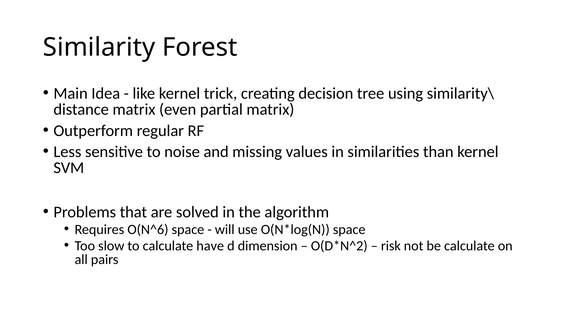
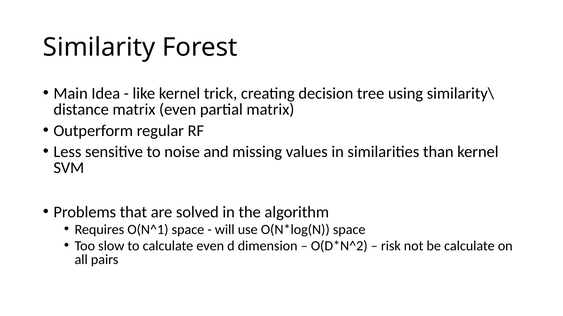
O(N^6: O(N^6 -> O(N^1 (148, 230)
calculate have: have -> even (210, 246)
